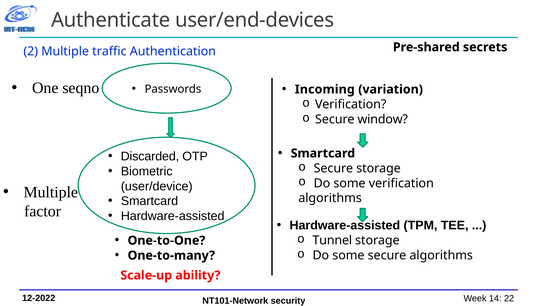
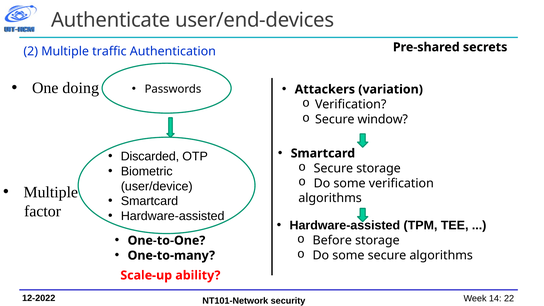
seqno: seqno -> doing (81, 88)
Incoming: Incoming -> Attackers (325, 89)
Tunnel: Tunnel -> Before (332, 240)
